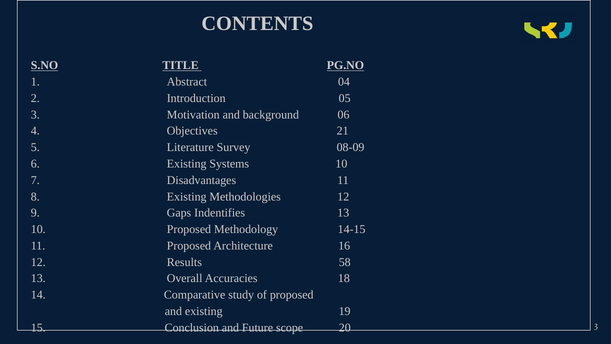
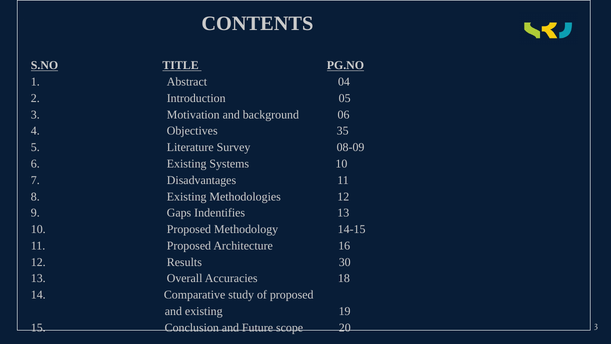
21: 21 -> 35 (343, 131)
58: 58 -> 30 (345, 262)
